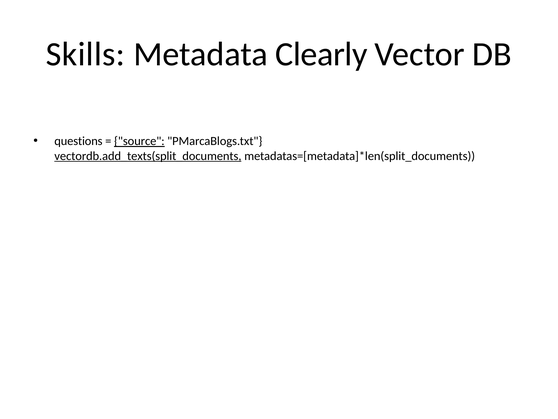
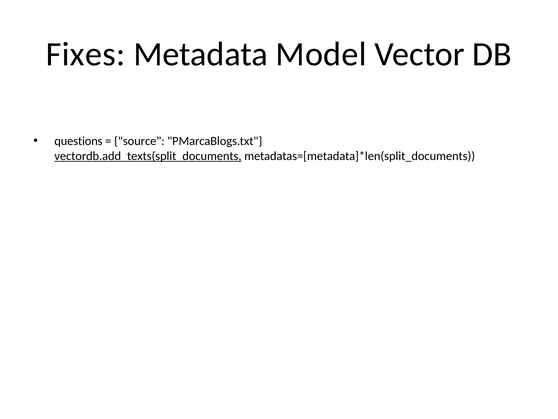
Skills: Skills -> Fixes (85, 54)
Clearly: Clearly -> Model (321, 54)
source underline: present -> none (139, 141)
